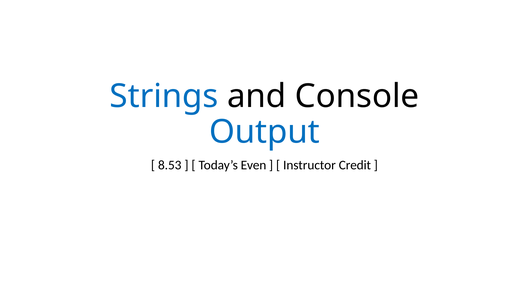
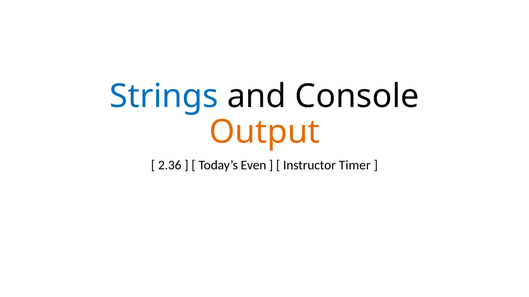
Output colour: blue -> orange (264, 132)
8.53: 8.53 -> 2.36 (170, 165)
Credit: Credit -> Timer (355, 165)
